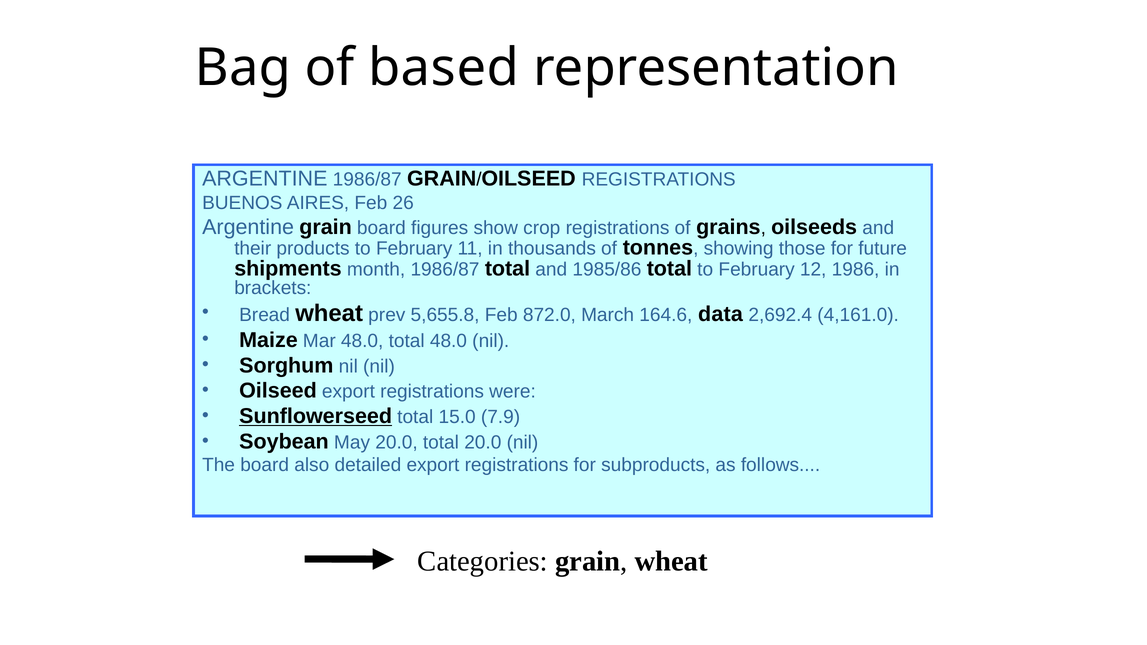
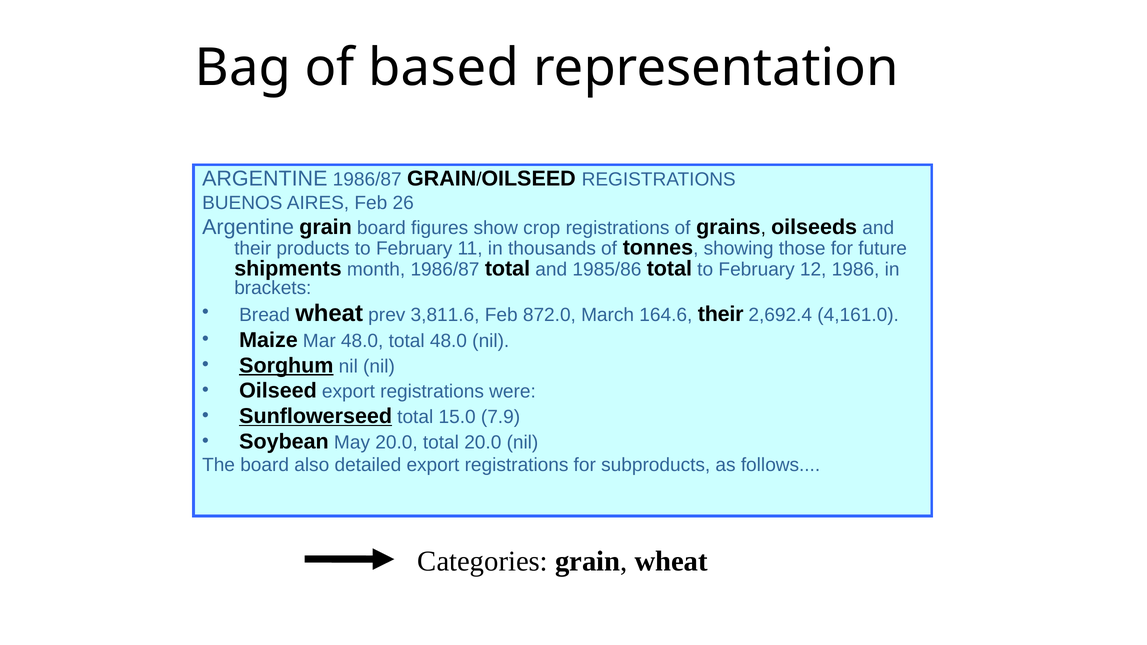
5,655.8: 5,655.8 -> 3,811.6 (445, 315)
164.6 data: data -> their (721, 314)
Sorghum underline: none -> present (286, 366)
